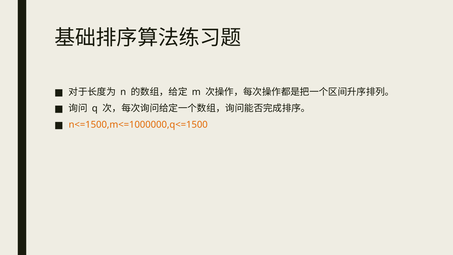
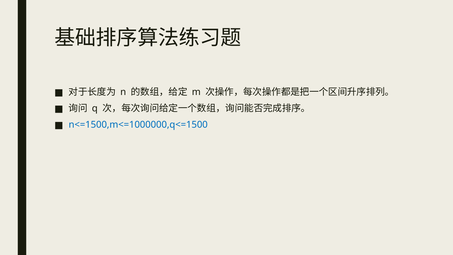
n<=1500,m<=1000000,q<=1500 colour: orange -> blue (138, 125)
